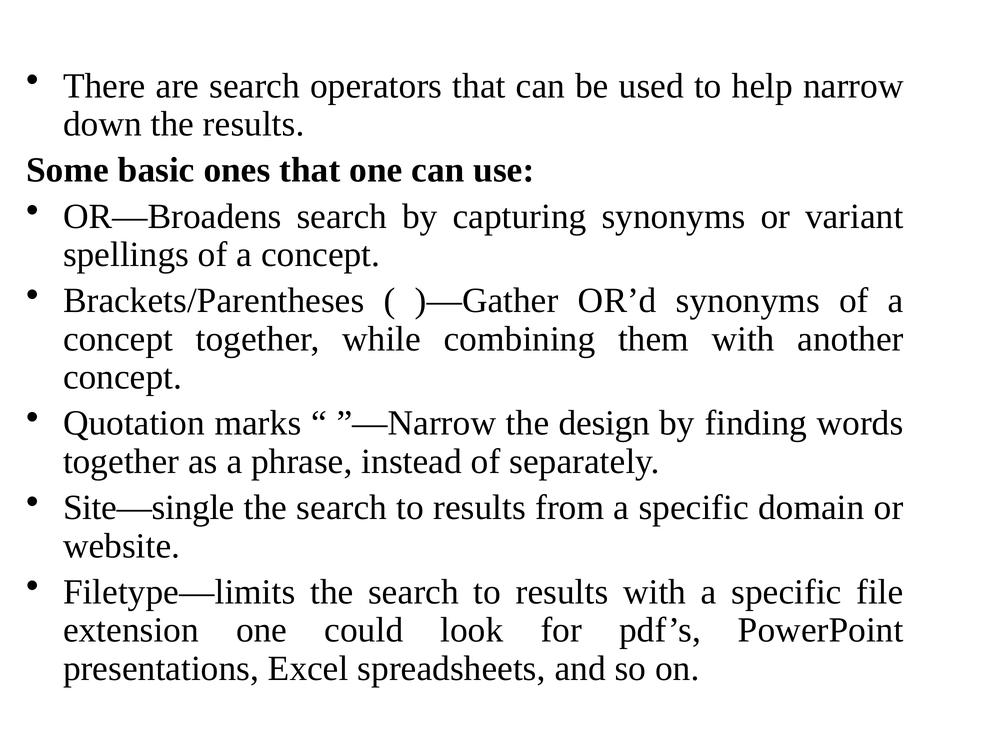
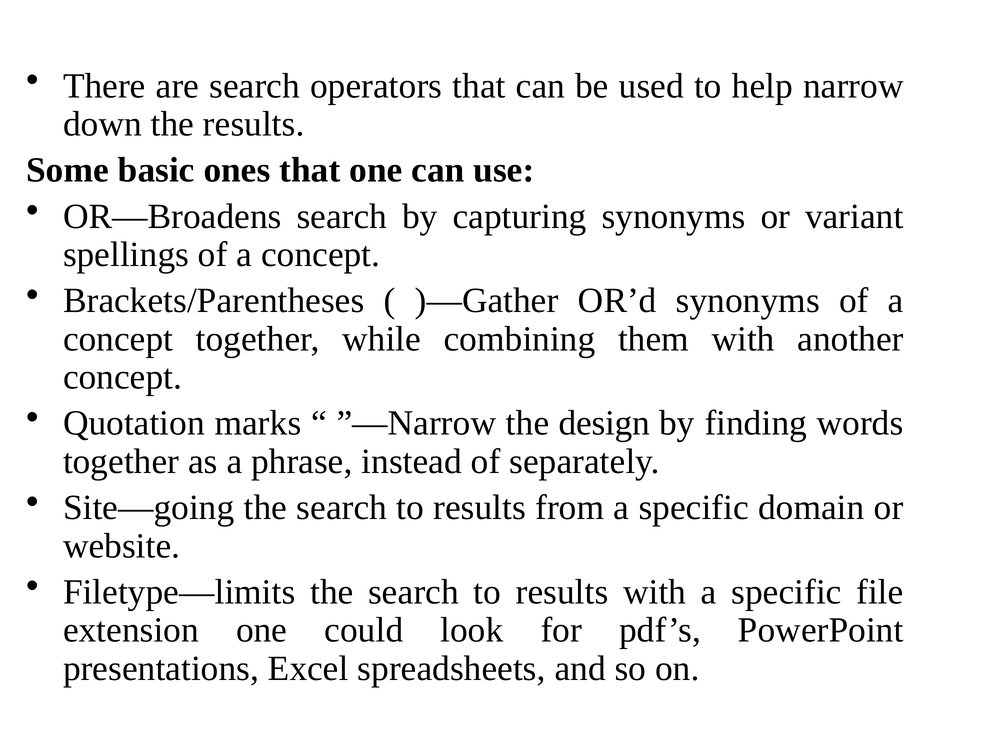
Site—single: Site—single -> Site—going (149, 508)
